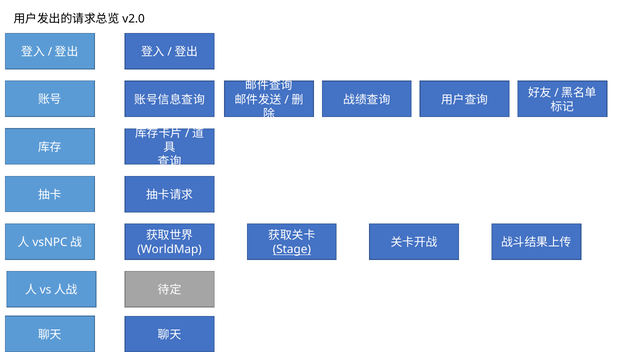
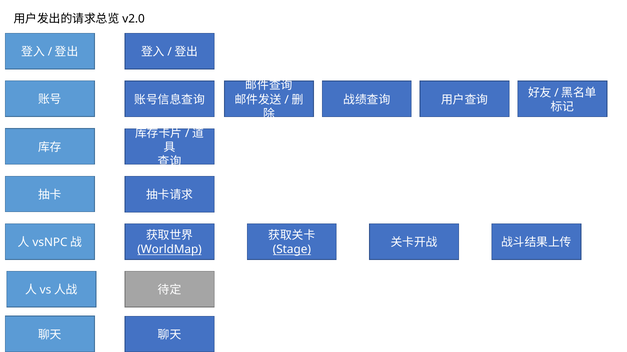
WorldMap underline: none -> present (170, 250)
